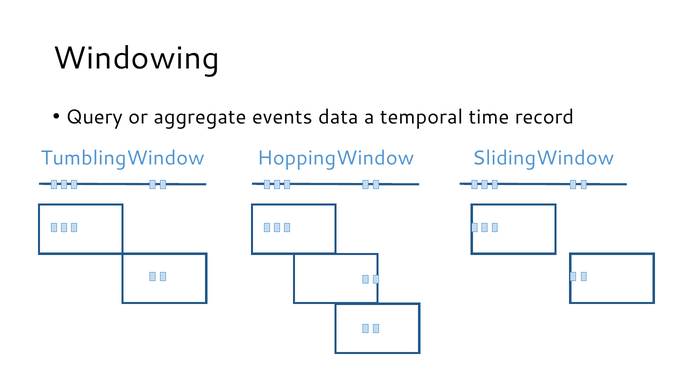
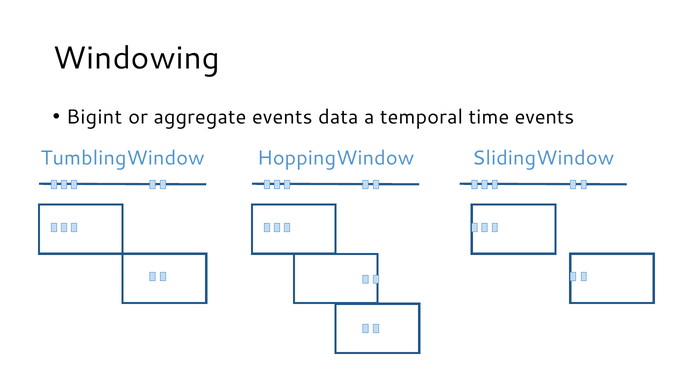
Query: Query -> Bigint (94, 117)
time record: record -> events (544, 117)
